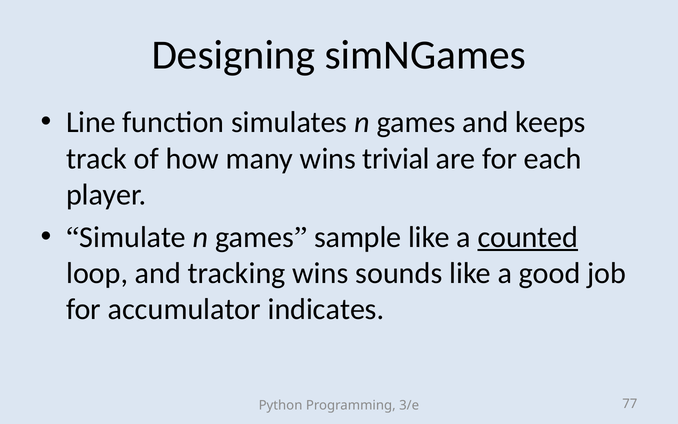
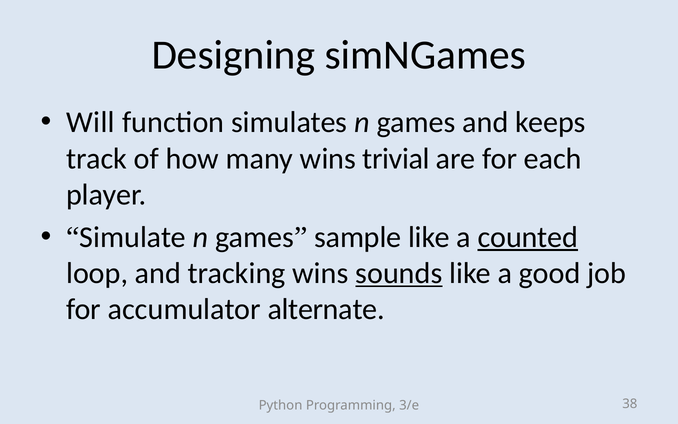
Line: Line -> Will (91, 122)
sounds underline: none -> present (399, 273)
indicates: indicates -> alternate (326, 309)
77: 77 -> 38 (630, 404)
